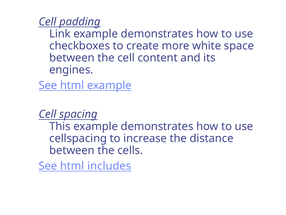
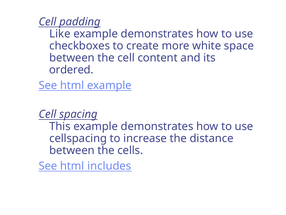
Link: Link -> Like (60, 34)
engines: engines -> ordered (71, 70)
